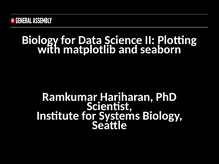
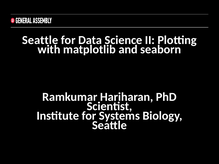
Biology: Biology -> Seattle (40, 40)
